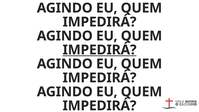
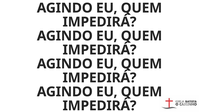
IMPEDIRÁ underline: present -> none (100, 50)
